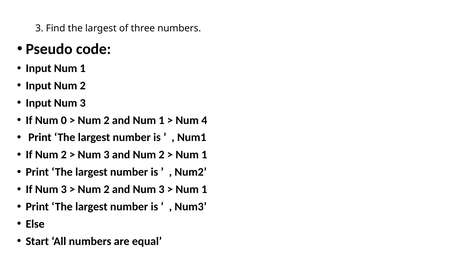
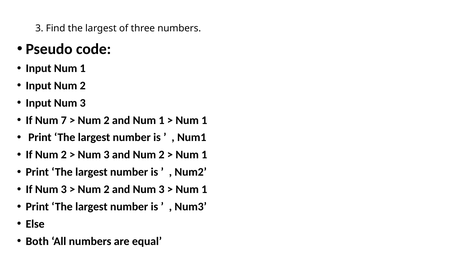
0: 0 -> 7 (64, 120)
4: 4 -> 1 (204, 120)
Start: Start -> Both (37, 242)
